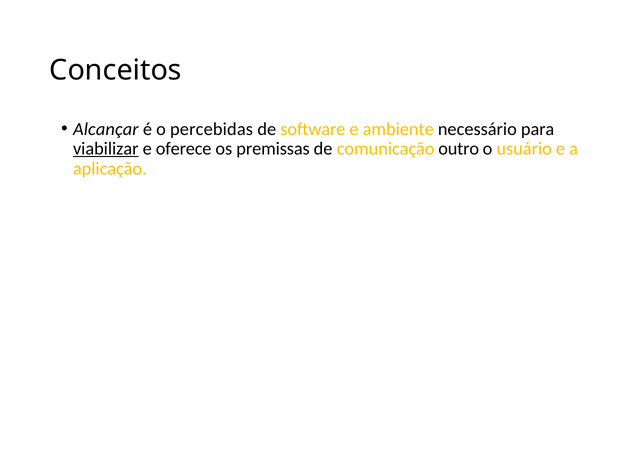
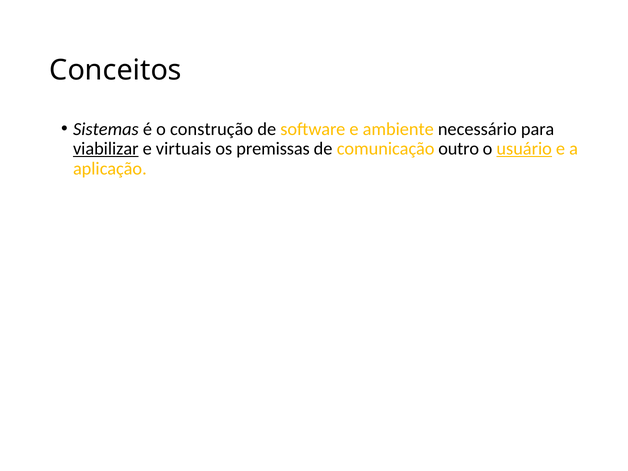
Alcançar: Alcançar -> Sistemas (106, 129)
percebidas: percebidas -> construção (212, 129)
oferece: oferece -> virtuais (184, 149)
usuário underline: none -> present (524, 149)
